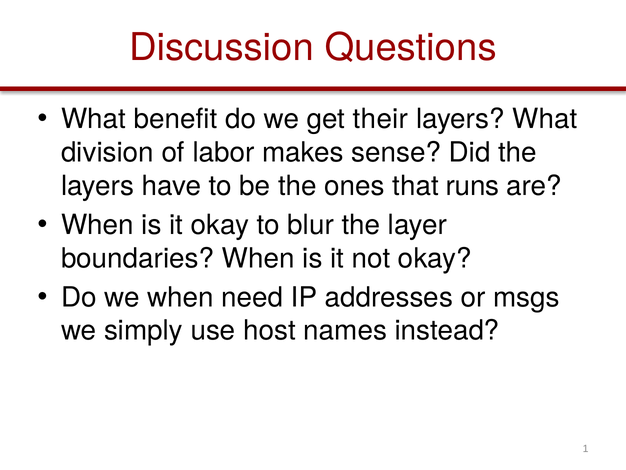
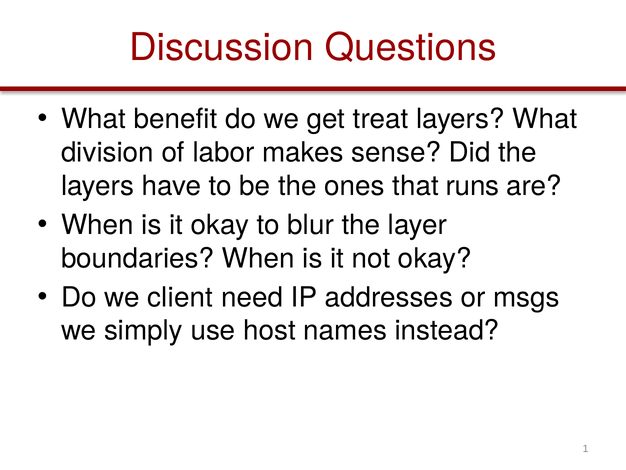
their: their -> treat (381, 119)
we when: when -> client (180, 297)
